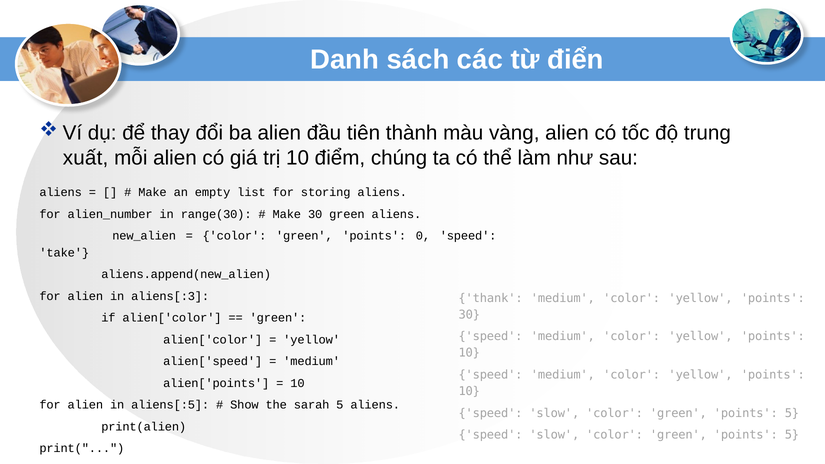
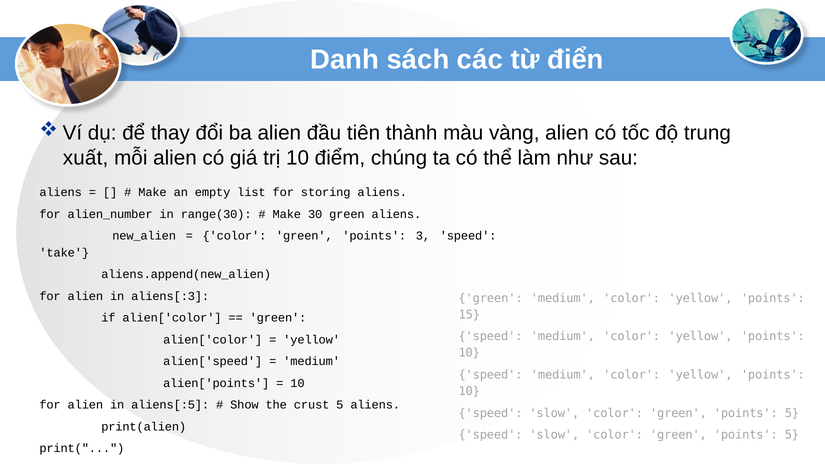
0: 0 -> 3 (423, 236)
thank: thank -> green (491, 298)
30: 30 -> 15 (469, 315)
sarah: sarah -> crust (312, 405)
